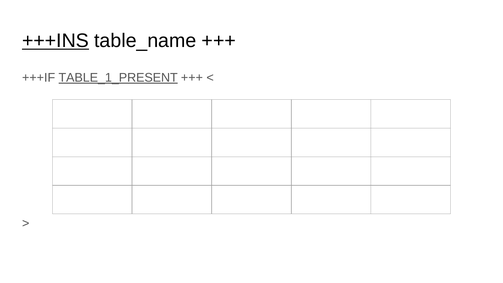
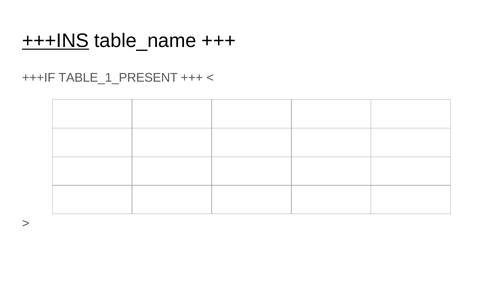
TABLE_1_PRESENT underline: present -> none (118, 78)
